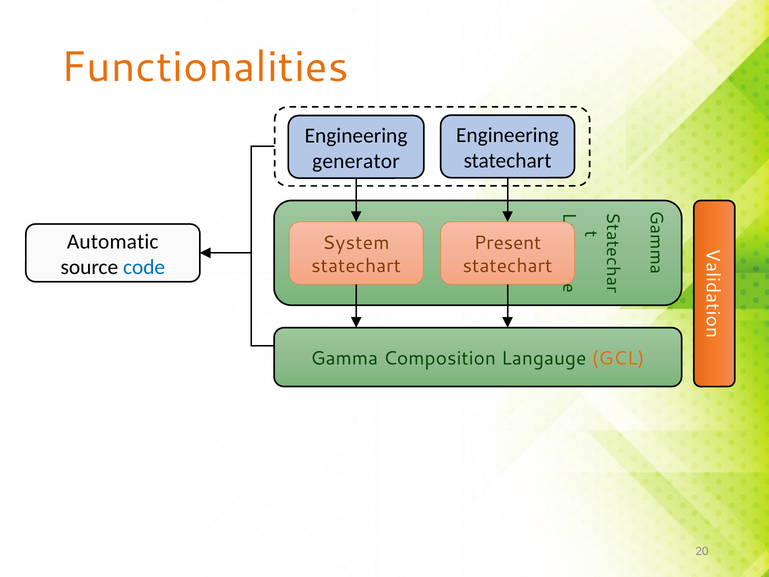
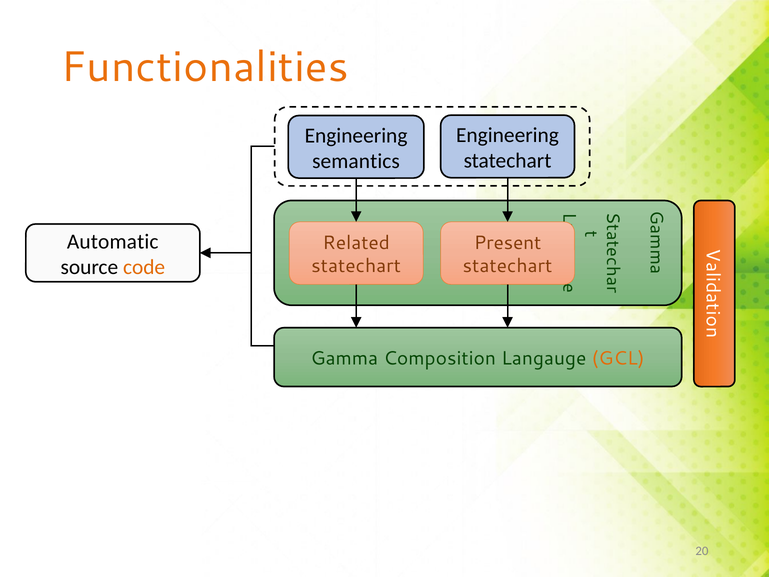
generator: generator -> semantics (356, 161)
System: System -> Related (356, 243)
code colour: blue -> orange (144, 267)
